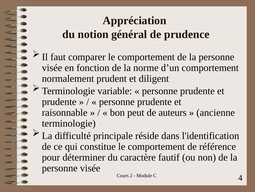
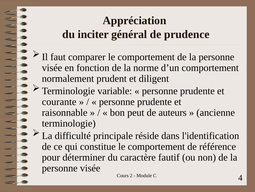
notion: notion -> inciter (93, 34)
prudente: prudente -> courante (59, 101)
